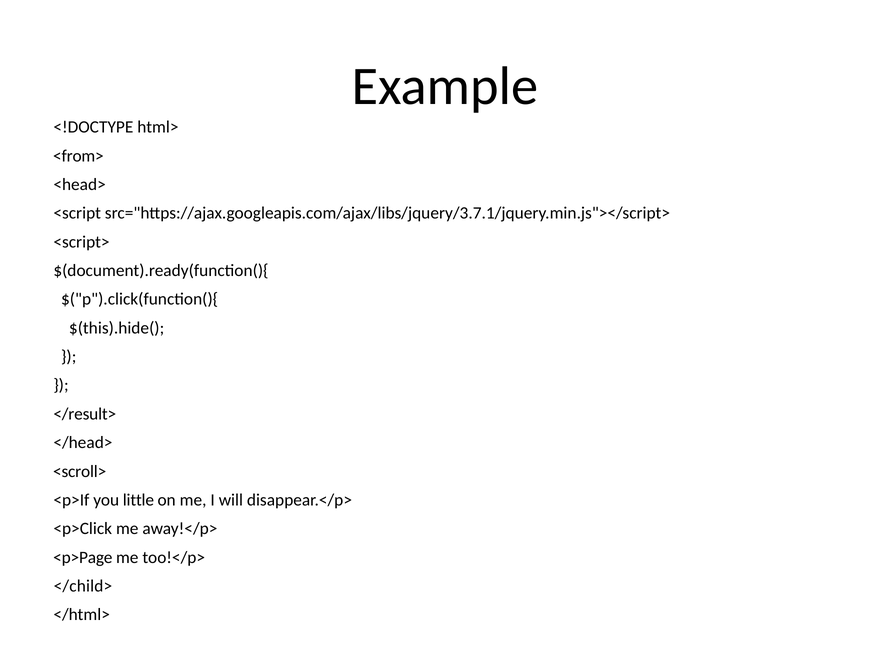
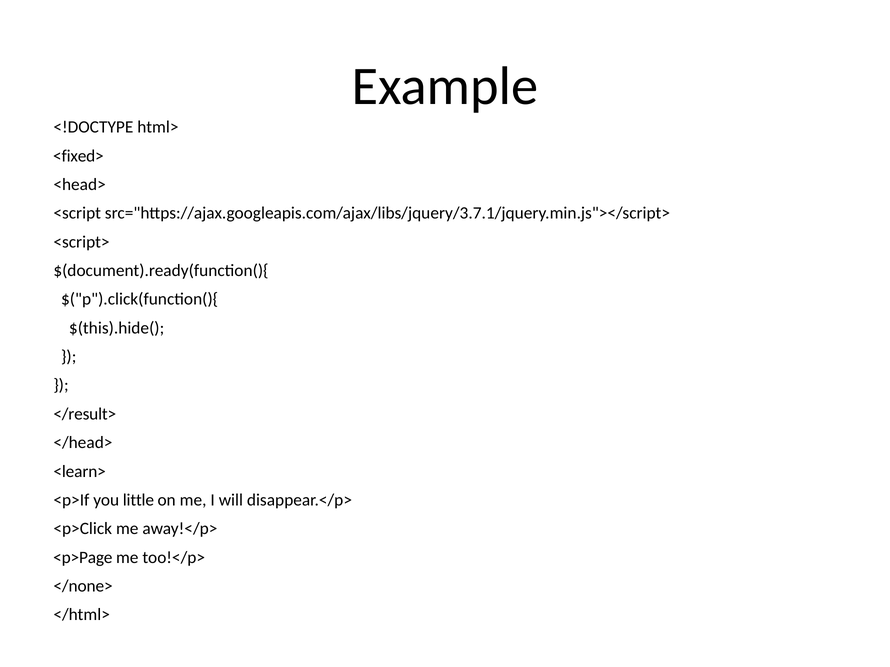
<from>: <from> -> <fixed> (78, 156)
<scroll>: <scroll> -> <learn> (80, 472)
</child>: </child> -> </none> (83, 586)
